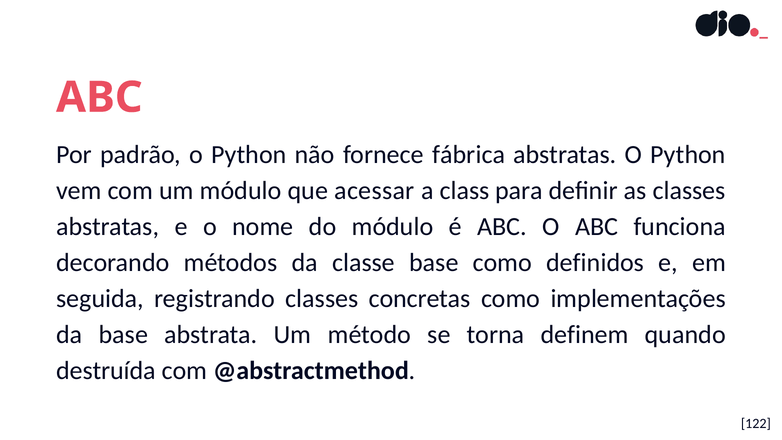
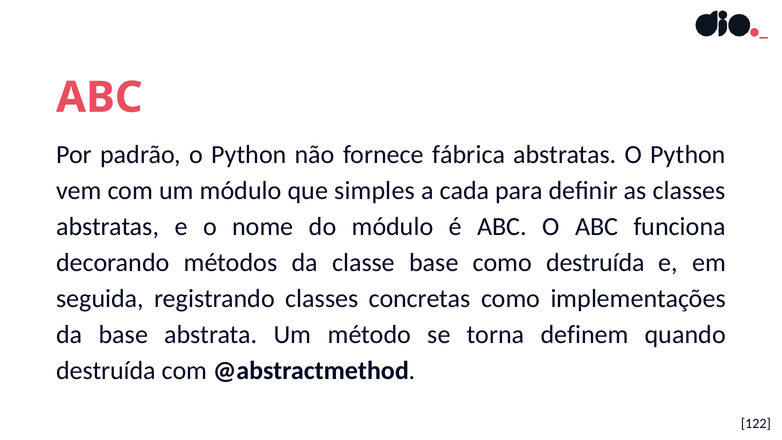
acessar: acessar -> simples (375, 191)
class: class -> cada (465, 191)
como definidos: definidos -> destruída (595, 263)
